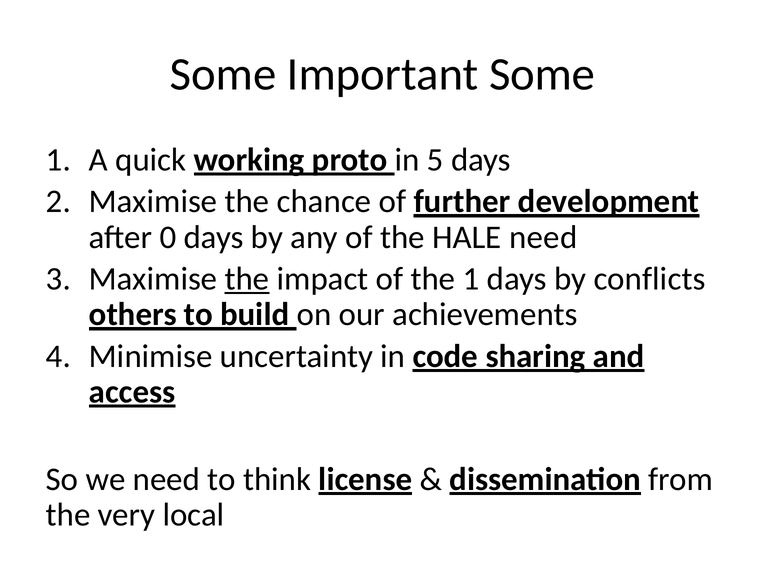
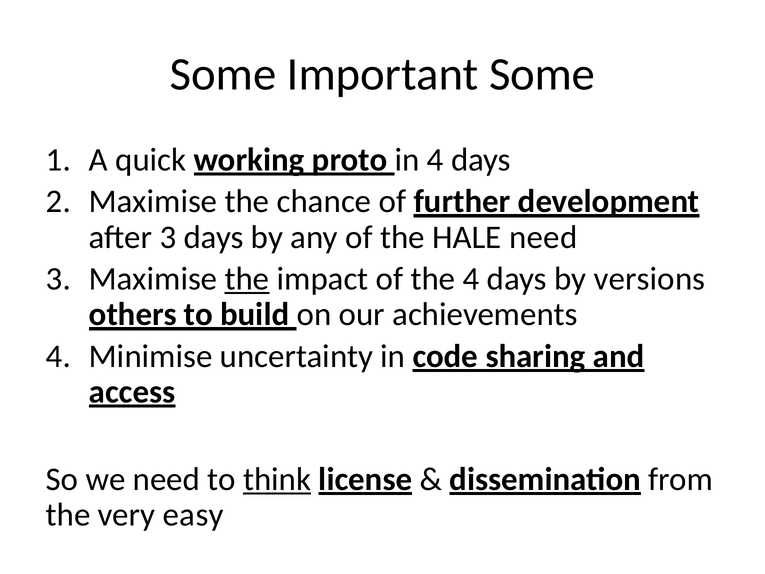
in 5: 5 -> 4 (435, 160)
after 0: 0 -> 3 (168, 237)
the 1: 1 -> 4 (471, 279)
conflicts: conflicts -> versions (649, 279)
think underline: none -> present (277, 479)
local: local -> easy (193, 515)
